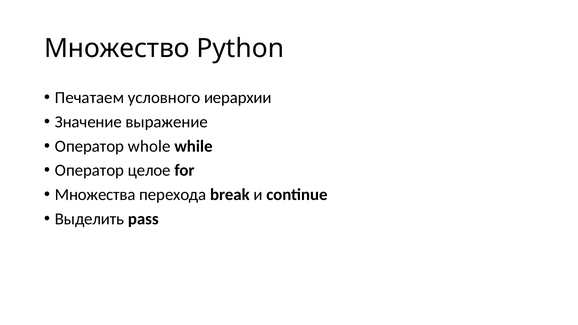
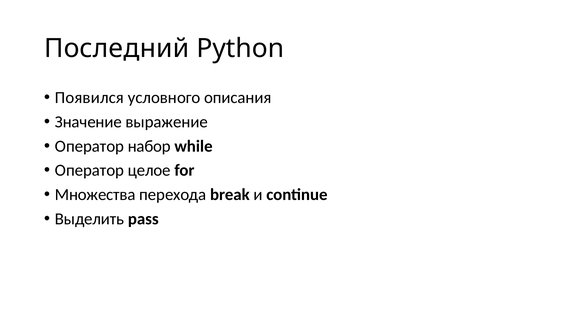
Множество: Множество -> Последний (117, 49)
Печатаем: Печатаем -> Появился (89, 98)
иерархии: иерархии -> описания (238, 98)
whole: whole -> набор (149, 146)
